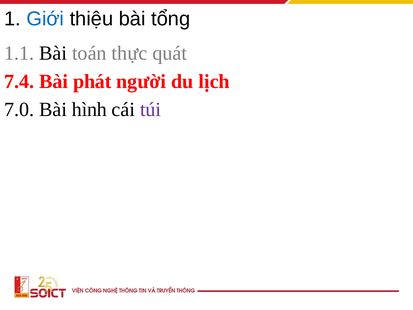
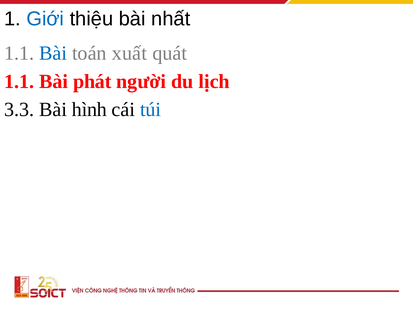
tổng: tổng -> nhất (171, 19)
Bài colour: black -> blue (53, 53)
thực: thực -> xuất (129, 53)
7.4: 7.4 -> 1.1 (19, 81)
7.0: 7.0 -> 3.3 (19, 110)
túi colour: purple -> blue (151, 110)
